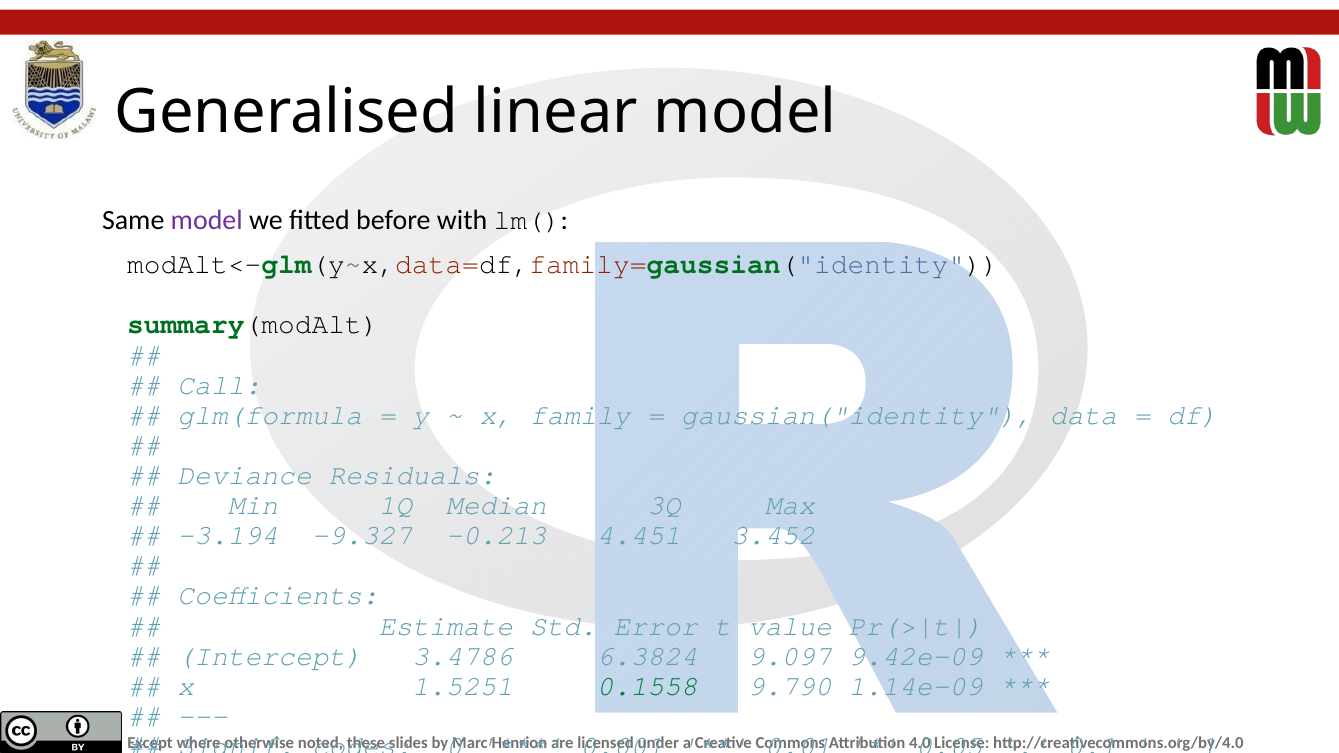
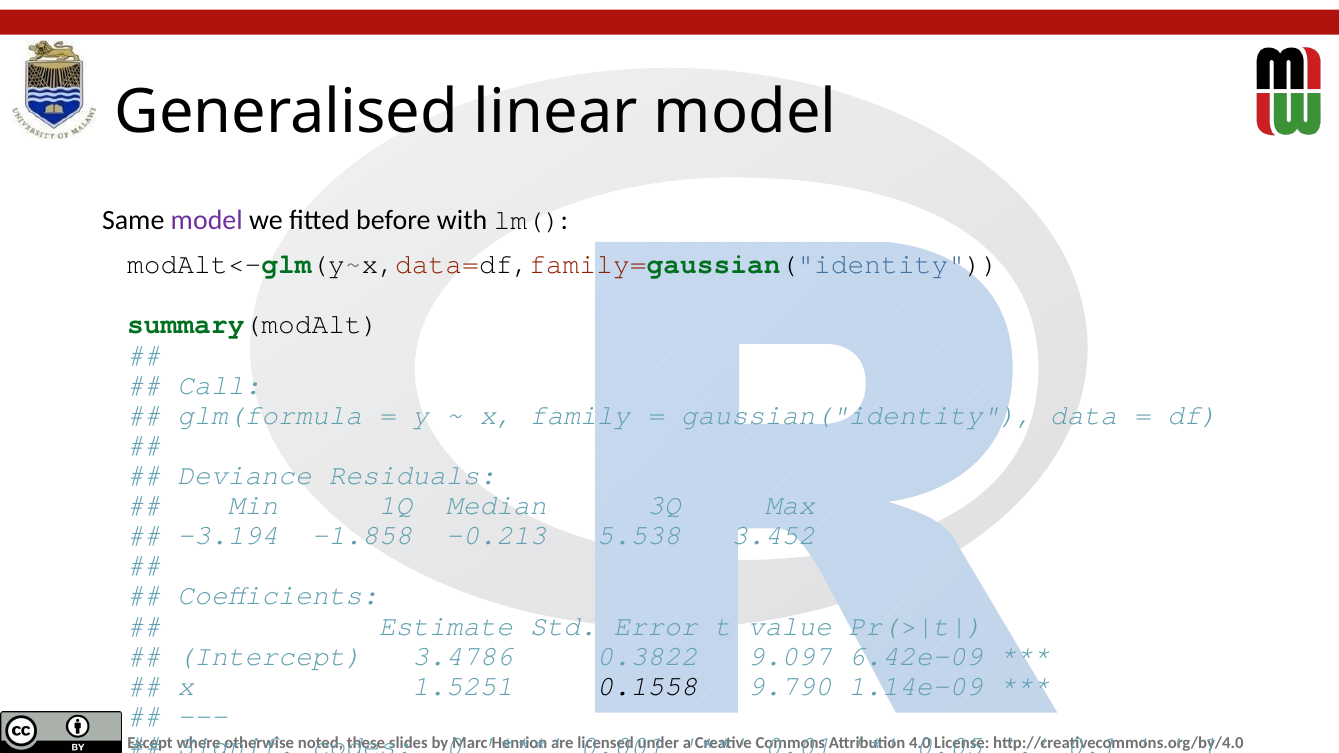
-9.327: -9.327 -> -1.858 (362, 536)
4.451: 4.451 -> 5.538 (639, 536)
6.3824: 6.3824 -> 0.3822 (647, 656)
9.42e-09: 9.42e-09 -> 6.42e-09 (916, 656)
0.1558 colour: green -> black (647, 686)
